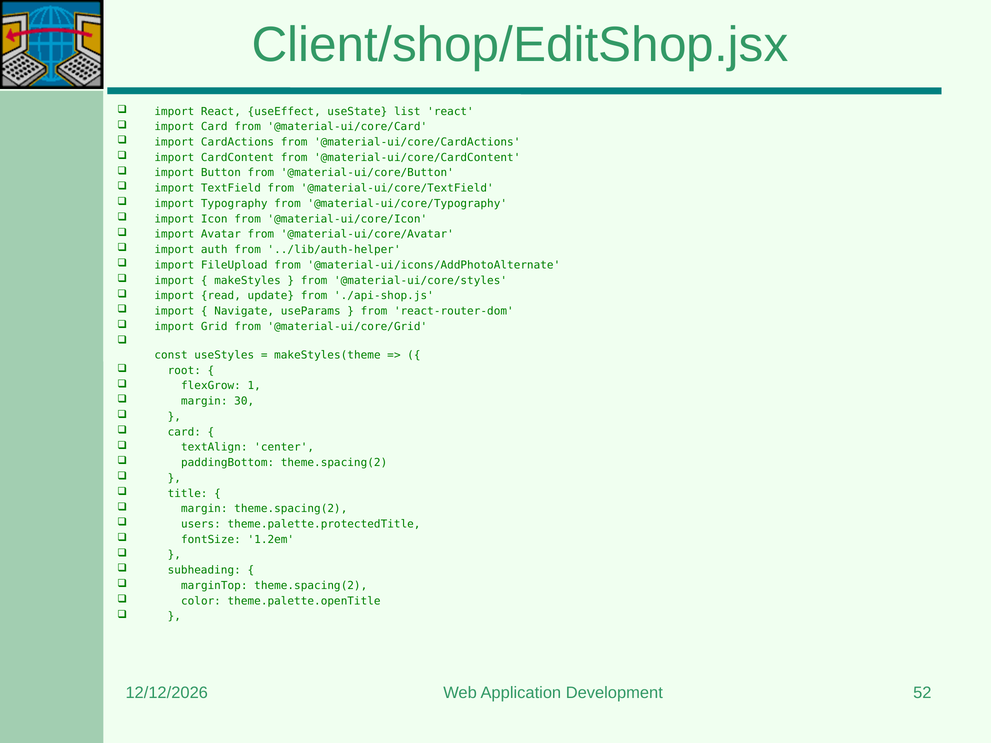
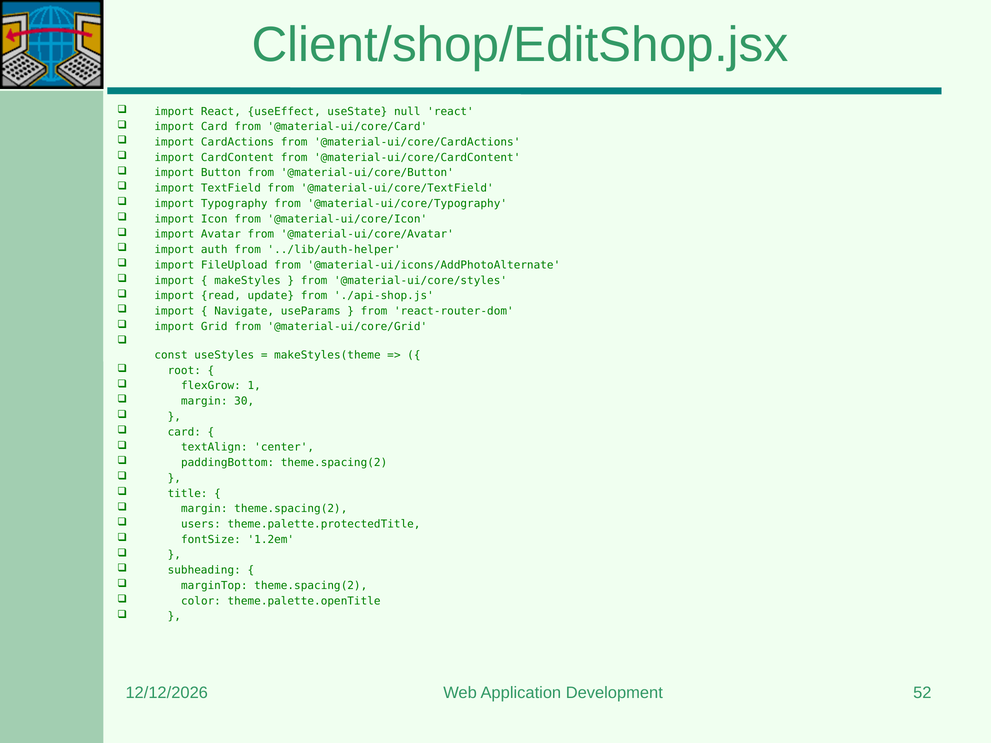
list: list -> null (407, 111)
